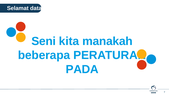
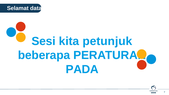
Seni: Seni -> Sesi (44, 41)
manakah: manakah -> petunjuk (107, 41)
